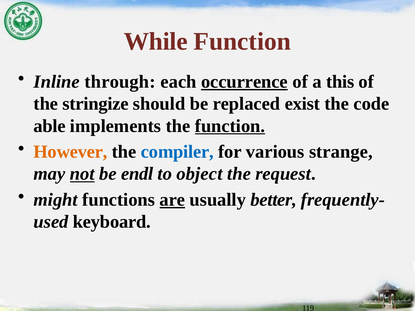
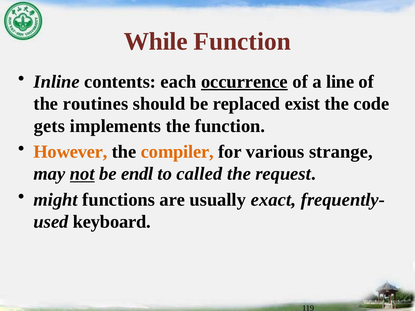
through: through -> contents (120, 82)
this: this -> line (340, 82)
stringize: stringize -> routines (95, 104)
able: able -> gets (49, 126)
function underline: present -> none (230, 126)
compiler colour: blue -> orange (177, 152)
object: object -> called (199, 174)
are underline: present -> none (172, 200)
better: better -> exact (273, 200)
